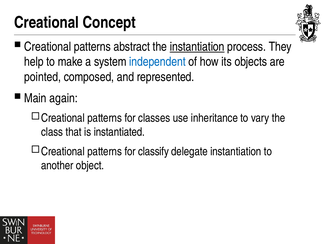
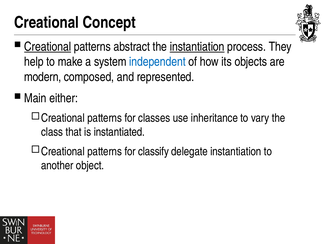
Creational underline: none -> present (48, 47)
pointed: pointed -> modern (43, 77)
again: again -> either (64, 98)
